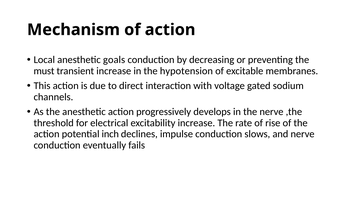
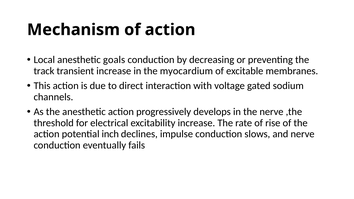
must: must -> track (44, 71)
hypotension: hypotension -> myocardium (186, 71)
